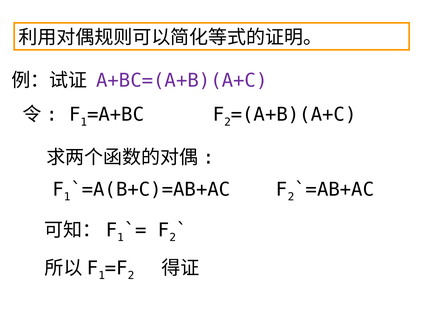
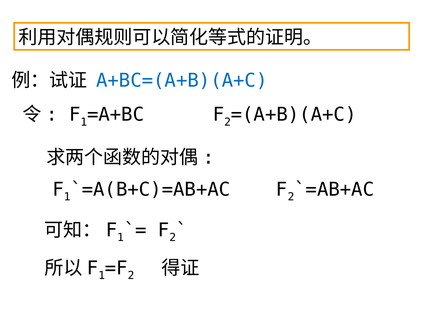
A+BC=(A+B)(A+C colour: purple -> blue (182, 80)
